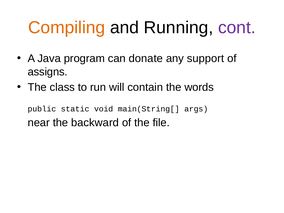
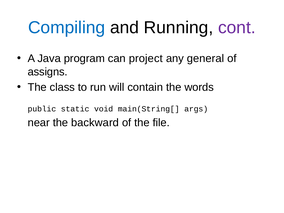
Compiling colour: orange -> blue (67, 27)
donate: donate -> project (146, 59)
support: support -> general (206, 59)
